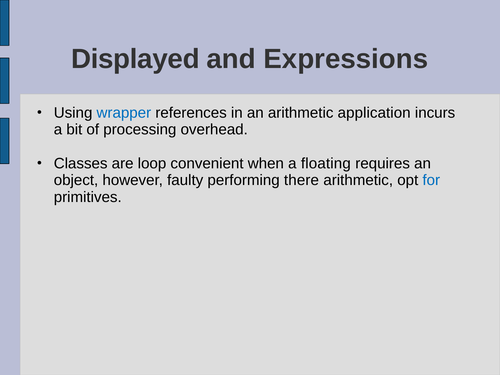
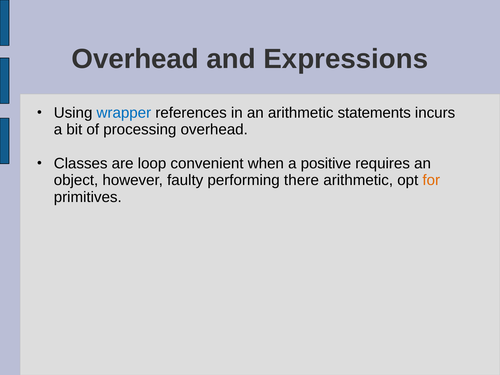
Displayed: Displayed -> Overhead (135, 59)
application: application -> statements (374, 113)
floating: floating -> positive (326, 163)
for colour: blue -> orange (431, 180)
